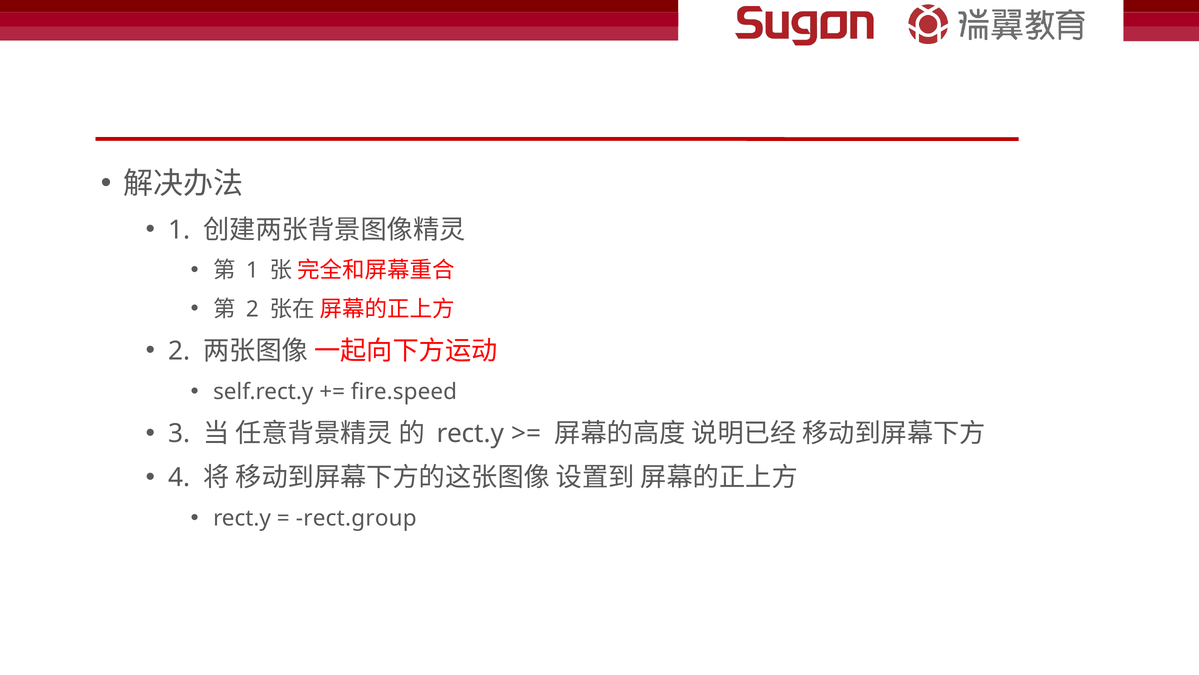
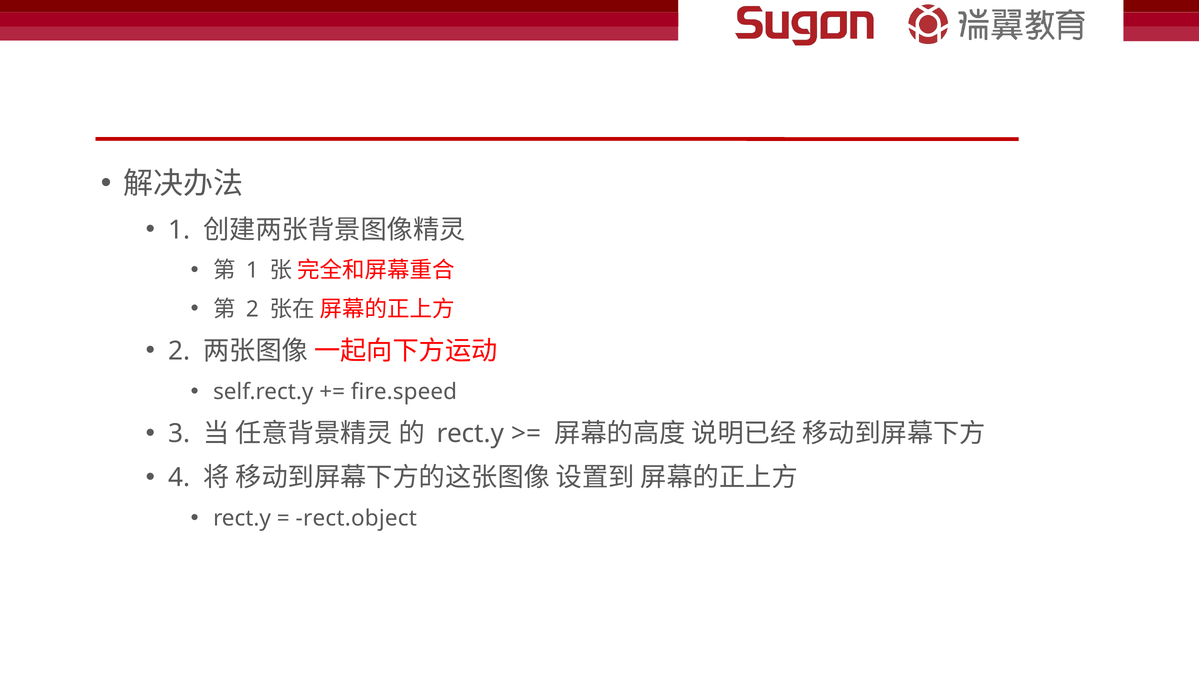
rect.group: rect.group -> rect.object (356, 518)
